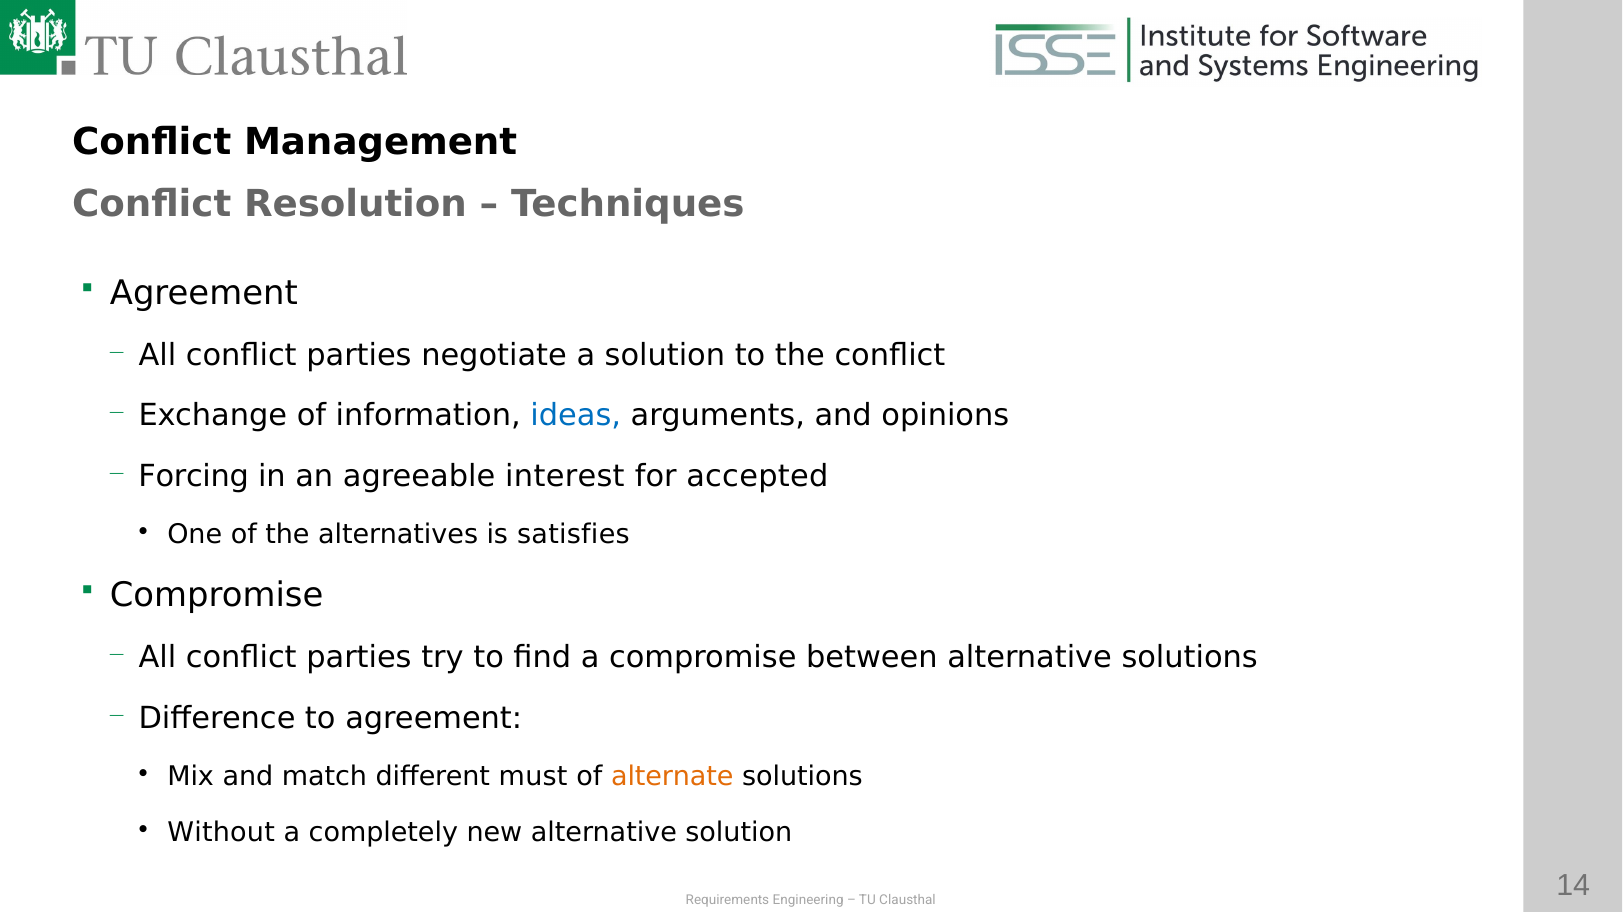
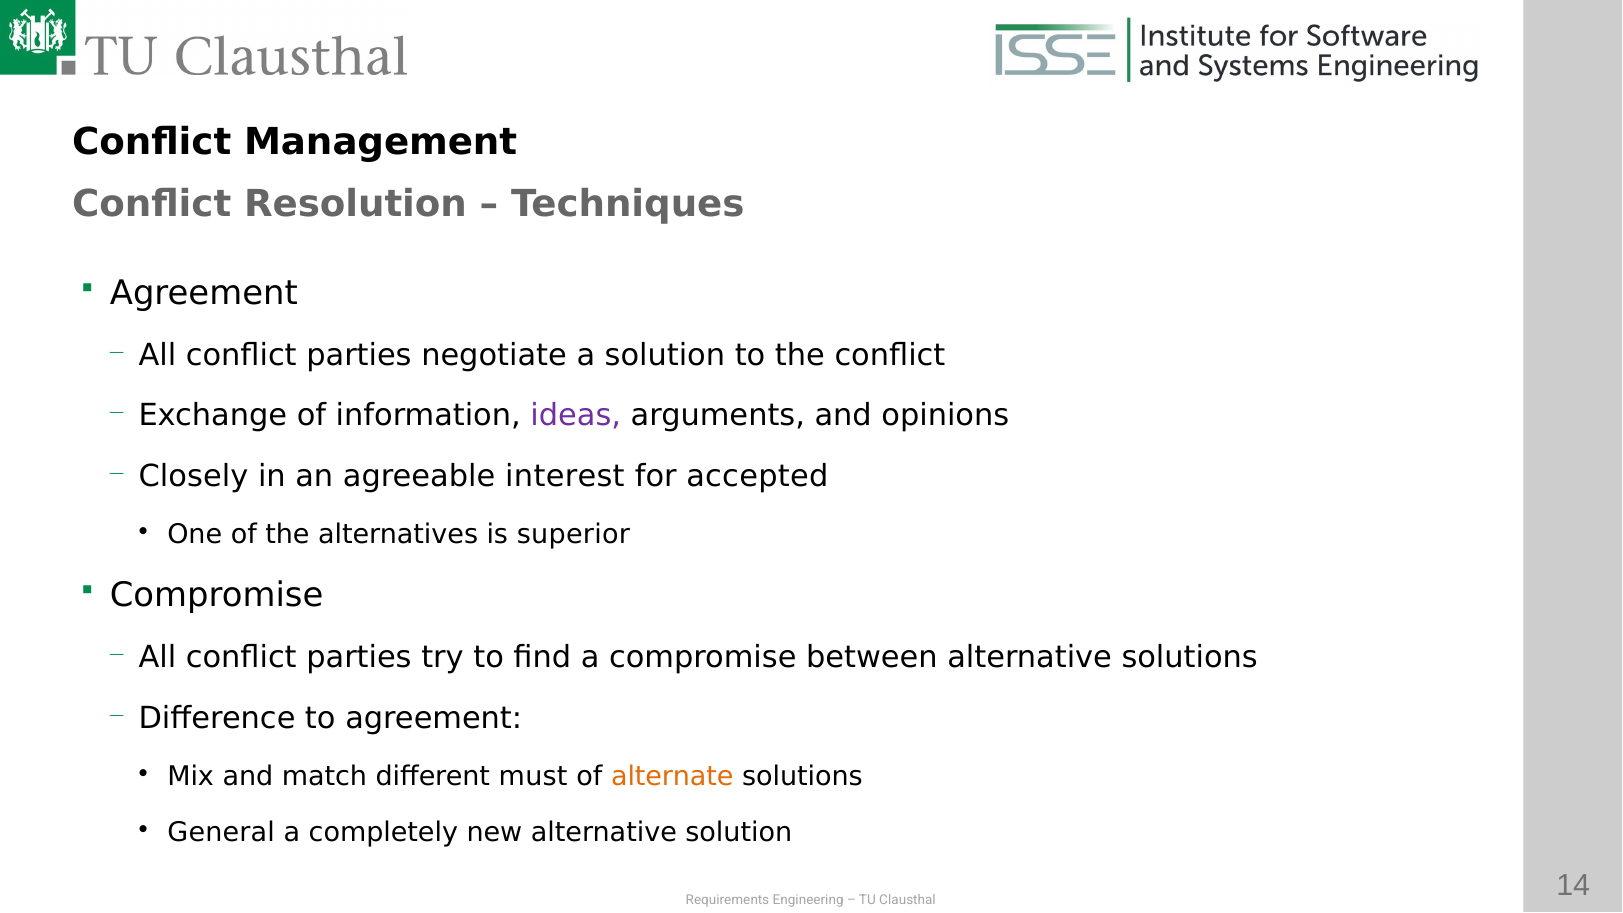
ideas colour: blue -> purple (576, 416)
Forcing: Forcing -> Closely (193, 476)
satisfies: satisfies -> superior (573, 534)
Without: Without -> General (221, 833)
